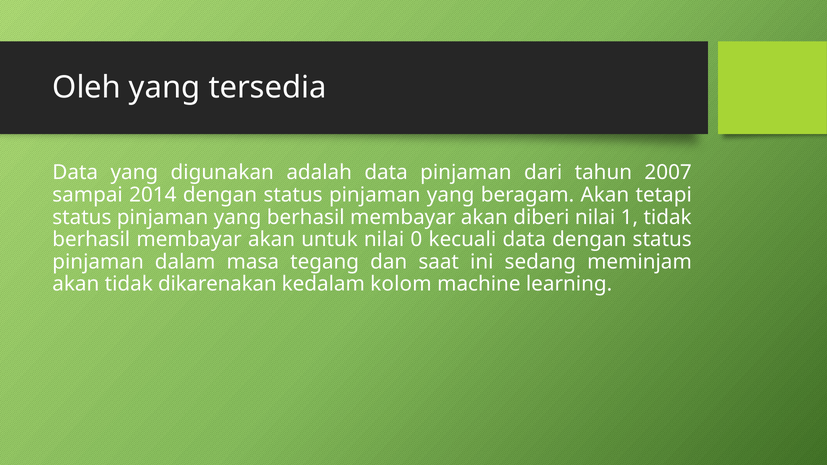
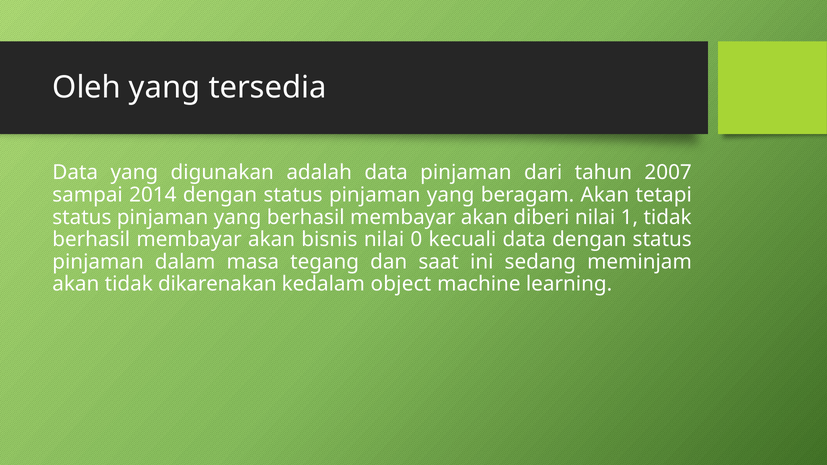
untuk: untuk -> bisnis (329, 240)
kolom: kolom -> object (401, 284)
